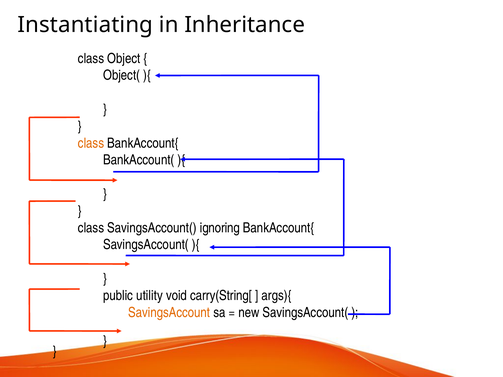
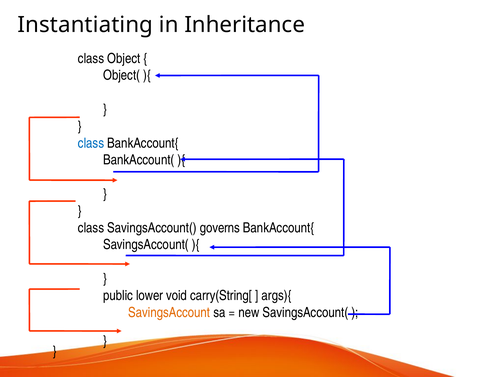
class colour: orange -> blue (91, 143)
ignoring: ignoring -> governs (220, 228)
utility: utility -> lower (150, 296)
